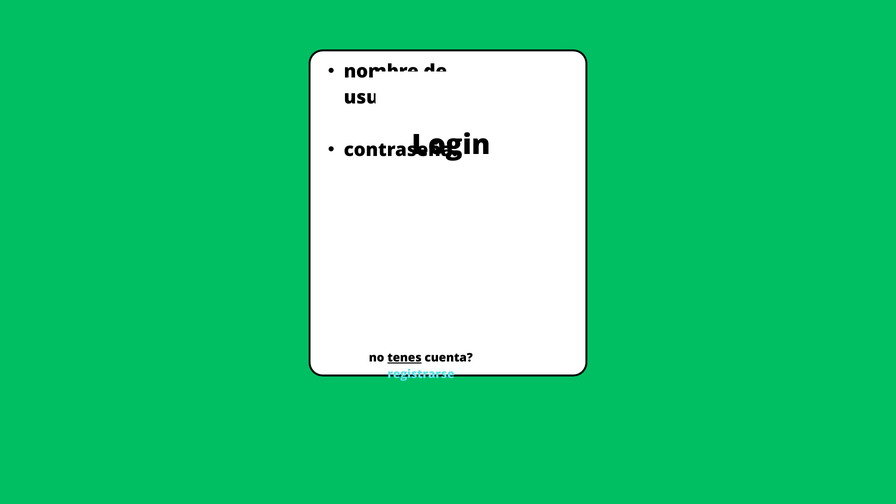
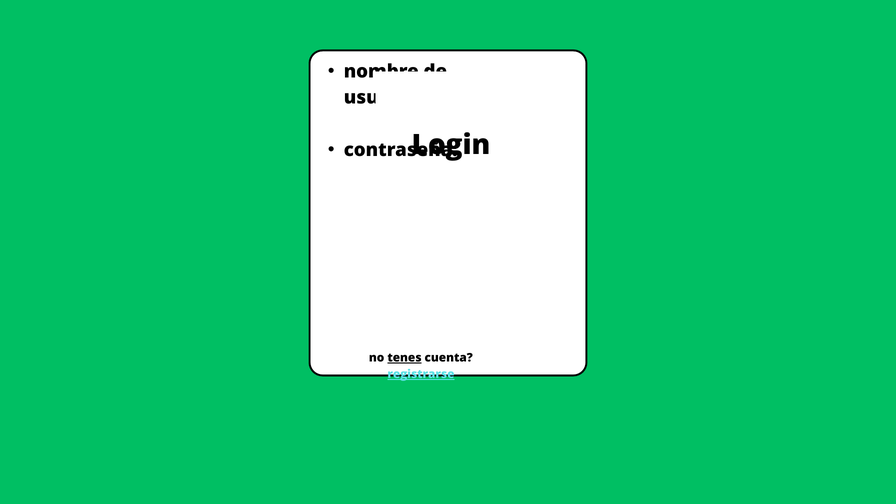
registrarse underline: none -> present (421, 375)
